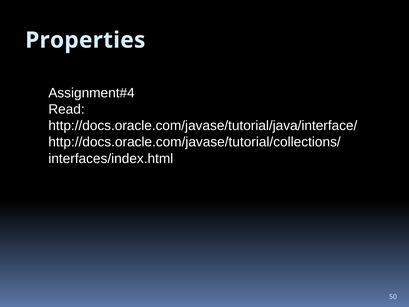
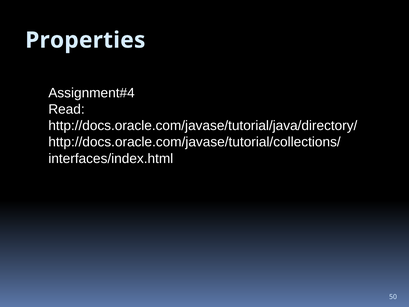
http://docs.oracle.com/javase/tutorial/java/interface/: http://docs.oracle.com/javase/tutorial/java/interface/ -> http://docs.oracle.com/javase/tutorial/java/directory/ (203, 126)
